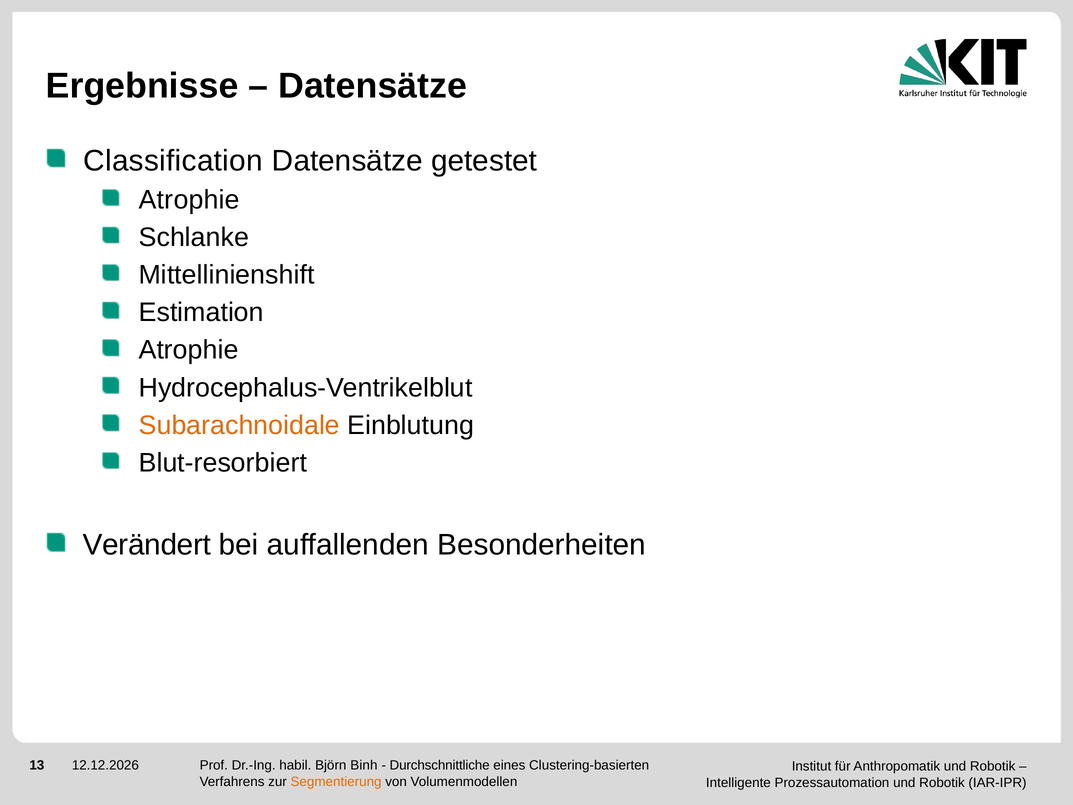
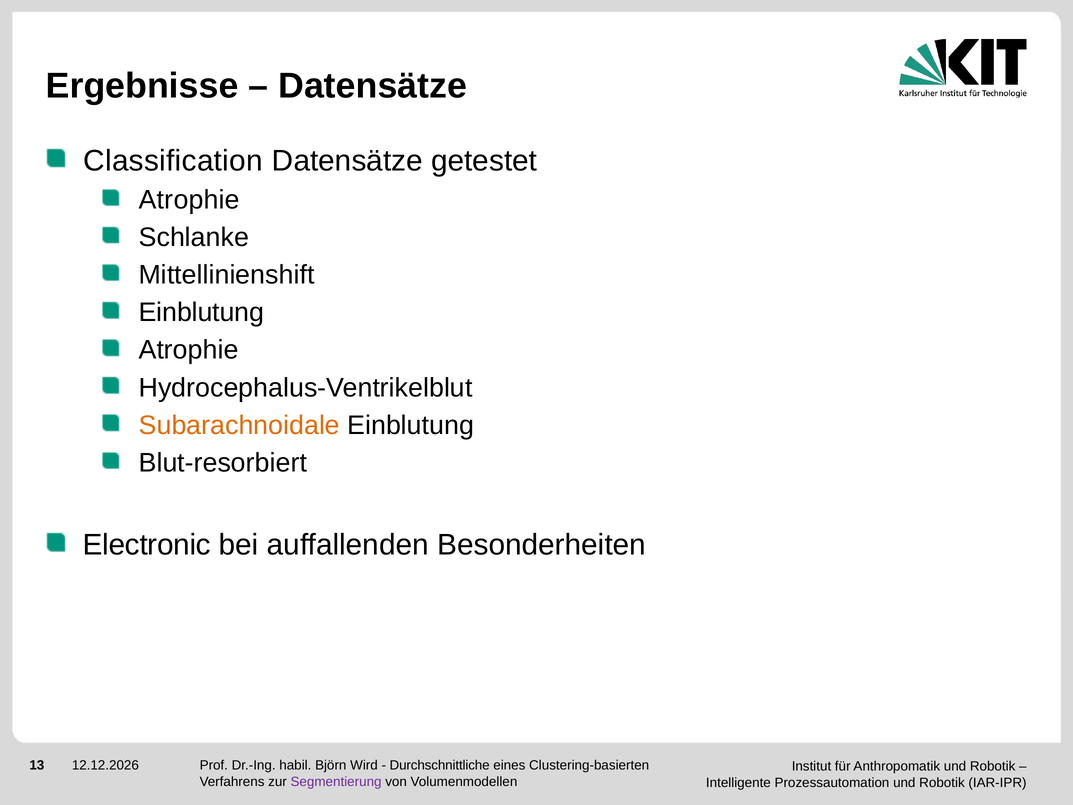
Estimation: Estimation -> Einblutung (201, 312)
Verändert: Verändert -> Electronic (147, 545)
Binh: Binh -> Wird (364, 765)
Segmentierung colour: orange -> purple (336, 781)
